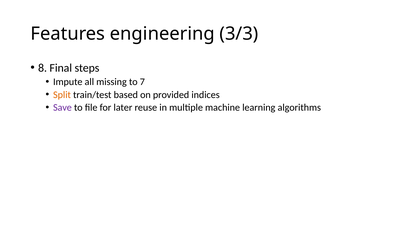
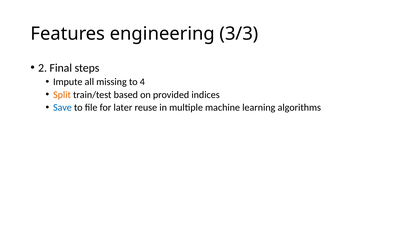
8: 8 -> 2 (43, 68)
7: 7 -> 4 (142, 82)
Save colour: purple -> blue (62, 107)
